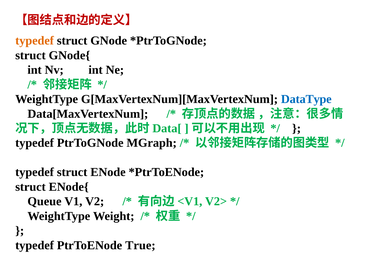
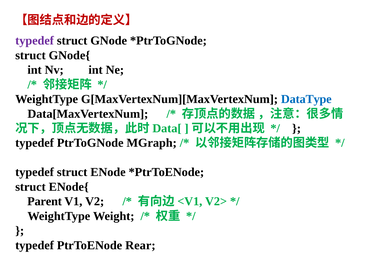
typedef colour: orange -> purple (35, 41)
Queue: Queue -> Parent (45, 202)
True: True -> Rear (140, 246)
